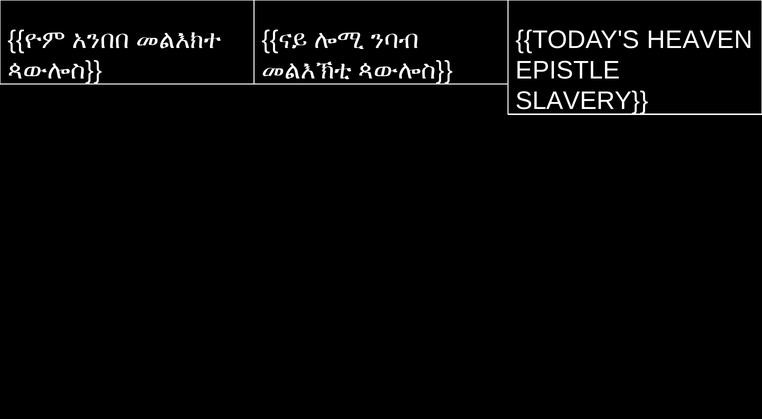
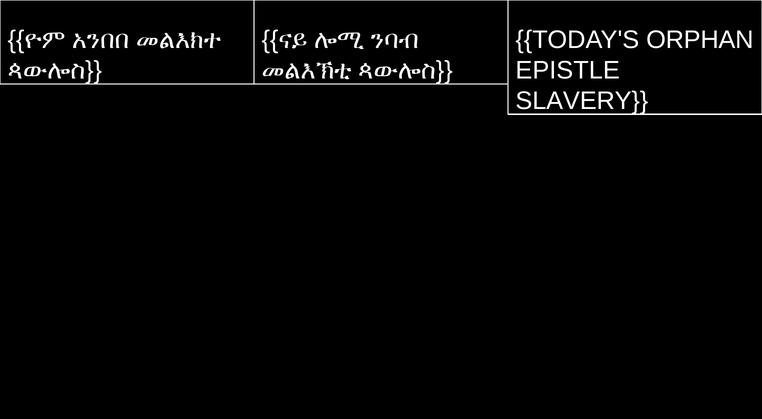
HEAVEN: HEAVEN -> ORPHAN (700, 40)
